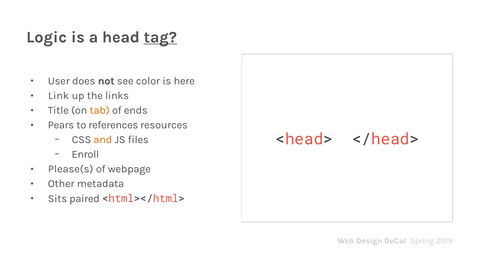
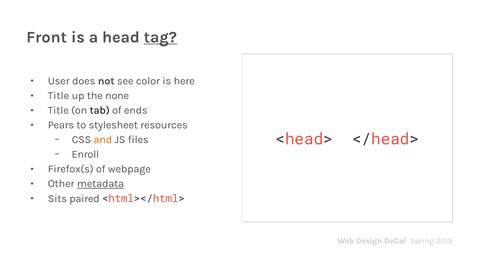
Logic: Logic -> Front (47, 37)
Link: Link -> Title (59, 95)
links: links -> none (117, 95)
tab colour: orange -> black (100, 110)
references: references -> stylesheet (113, 125)
Please(s: Please(s -> Firefox(s (71, 169)
metadata underline: none -> present (101, 183)
